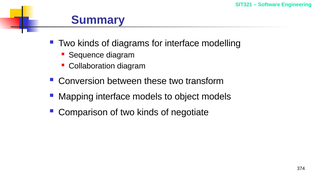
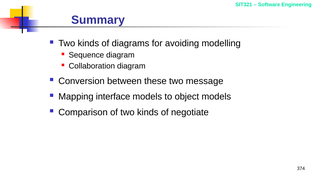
for interface: interface -> avoiding (182, 43)
transform: transform -> message (205, 81)
